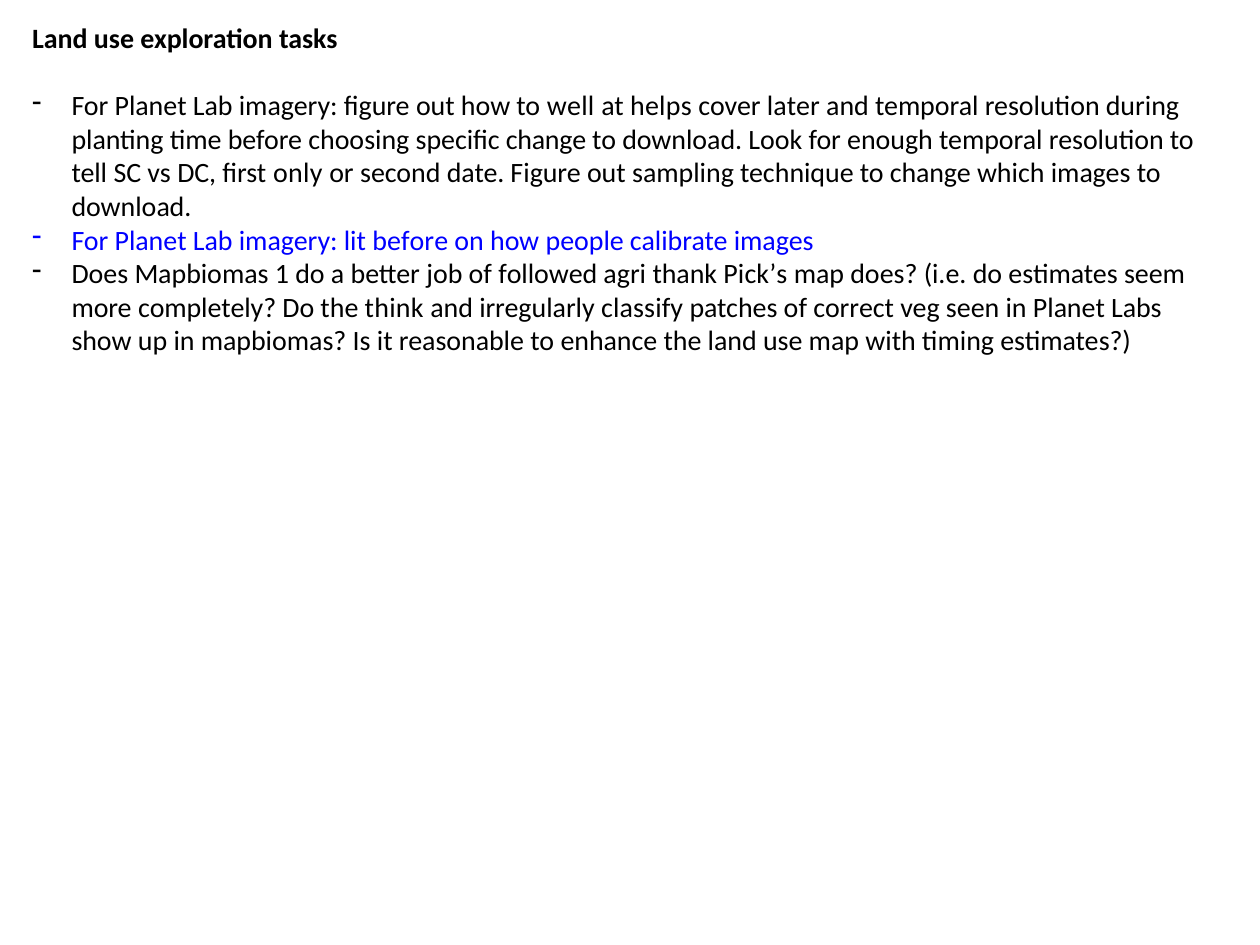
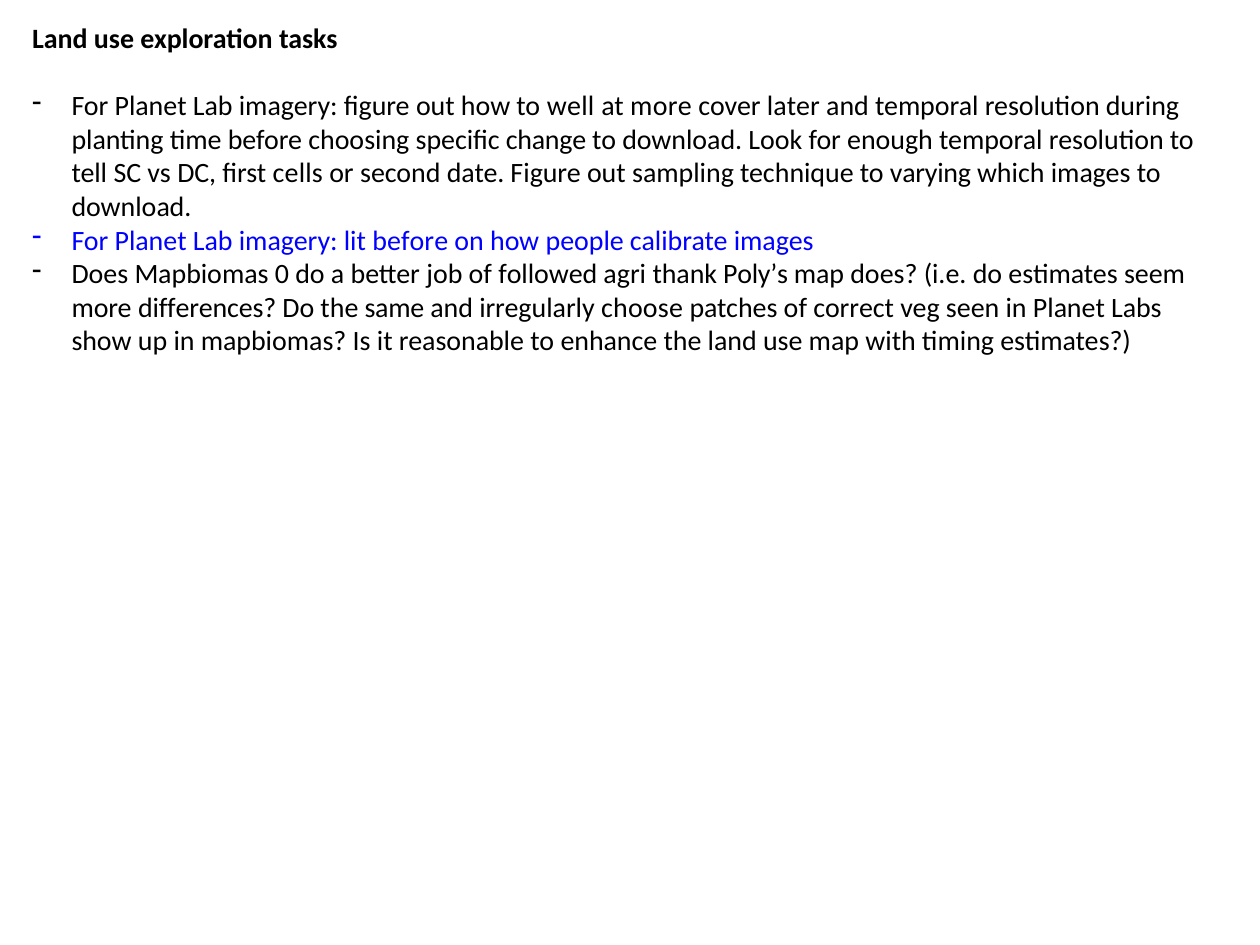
at helps: helps -> more (661, 106)
only: only -> cells (298, 174)
to change: change -> varying (930, 174)
1: 1 -> 0 (282, 274)
Pick’s: Pick’s -> Poly’s (756, 274)
completely: completely -> differences (207, 308)
think: think -> same (394, 308)
classify: classify -> choose (642, 308)
